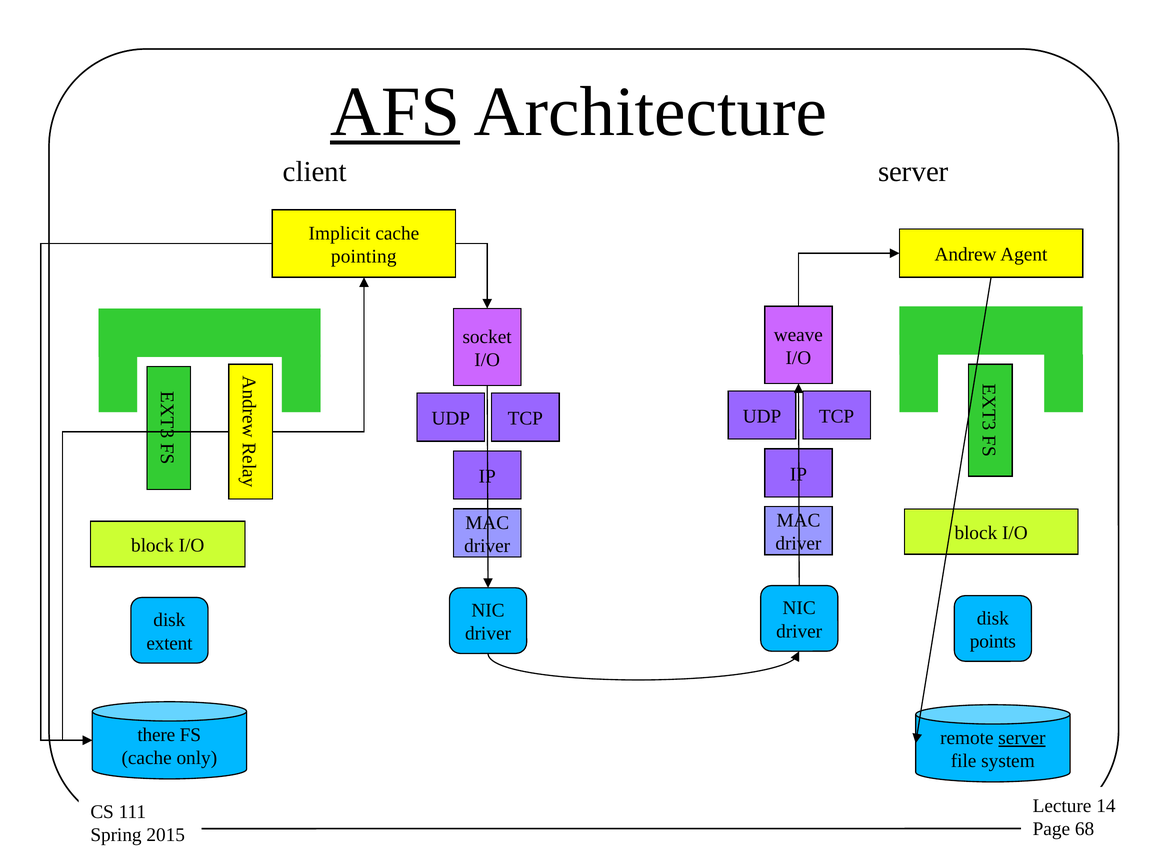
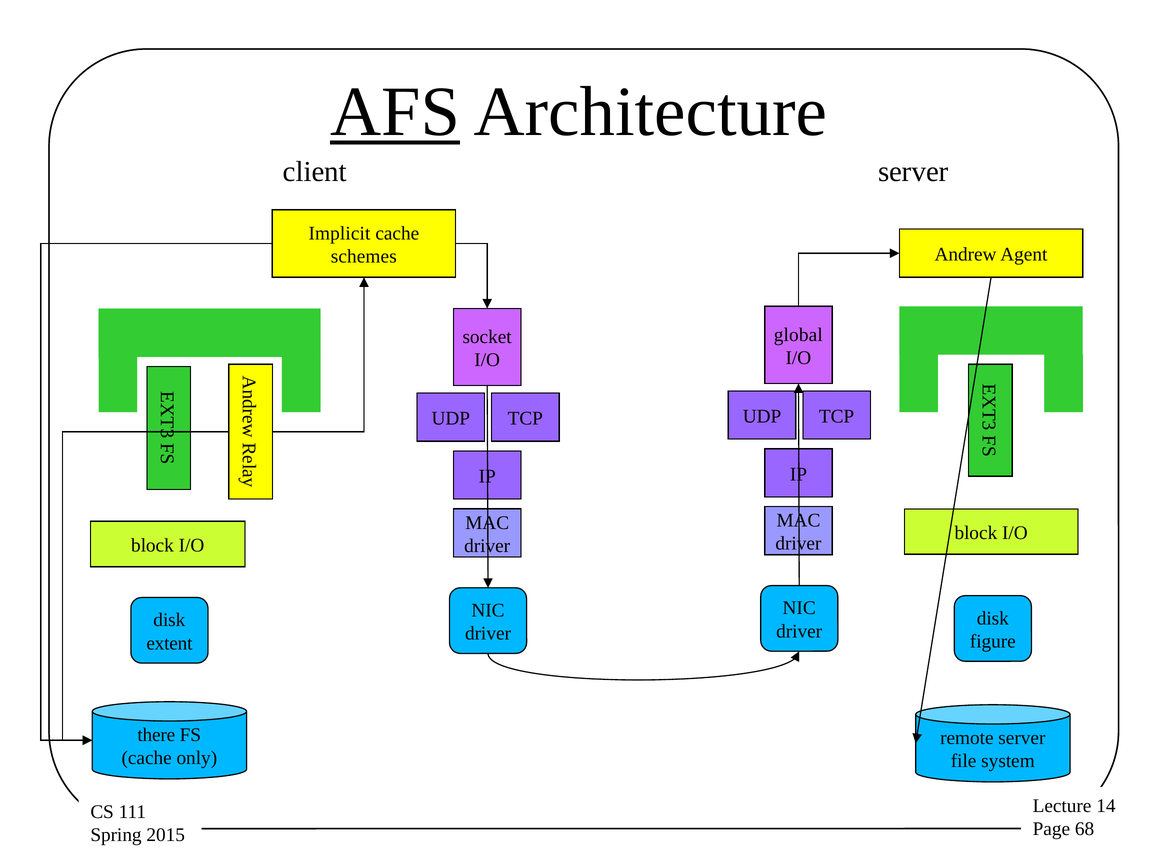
pointing: pointing -> schemes (364, 257)
weave: weave -> global (798, 335)
points: points -> figure (993, 642)
server underline: present -> none (1022, 738)
